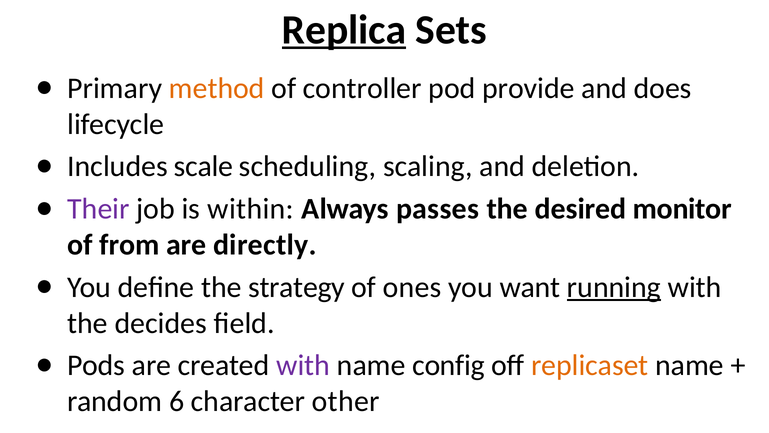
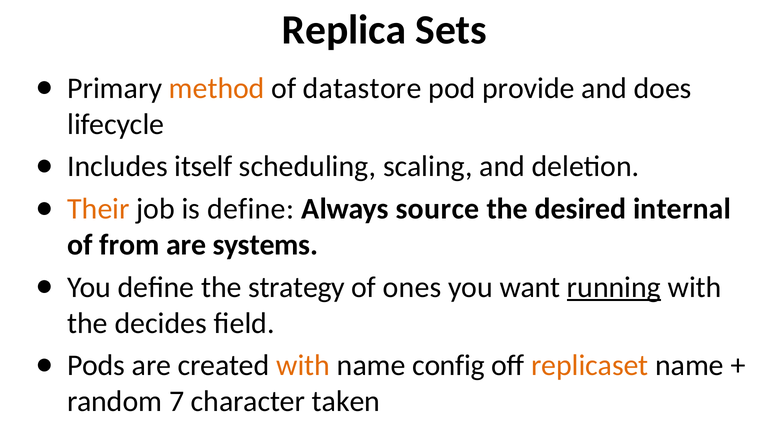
Replica underline: present -> none (344, 30)
controller: controller -> datastore (362, 88)
scale: scale -> itself (204, 166)
Their colour: purple -> orange (98, 209)
is within: within -> define (251, 209)
passes: passes -> source (438, 209)
monitor: monitor -> internal (682, 209)
directly: directly -> systems (265, 245)
with colour: purple -> orange (303, 365)
6: 6 -> 7 (177, 401)
other: other -> taken (346, 401)
